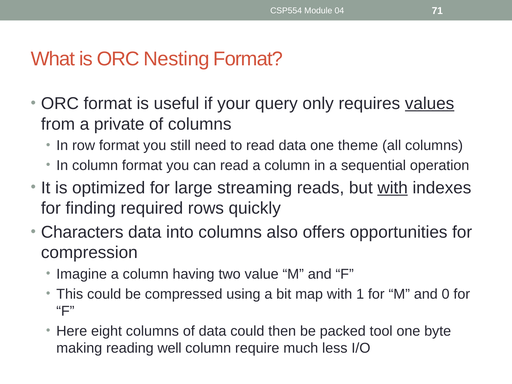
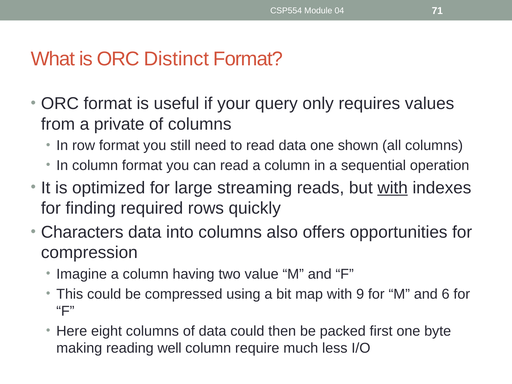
Nesting: Nesting -> Distinct (176, 59)
values underline: present -> none (430, 104)
theme: theme -> shown (358, 146)
1: 1 -> 9 (360, 294)
0: 0 -> 6 (446, 294)
tool: tool -> first (381, 331)
